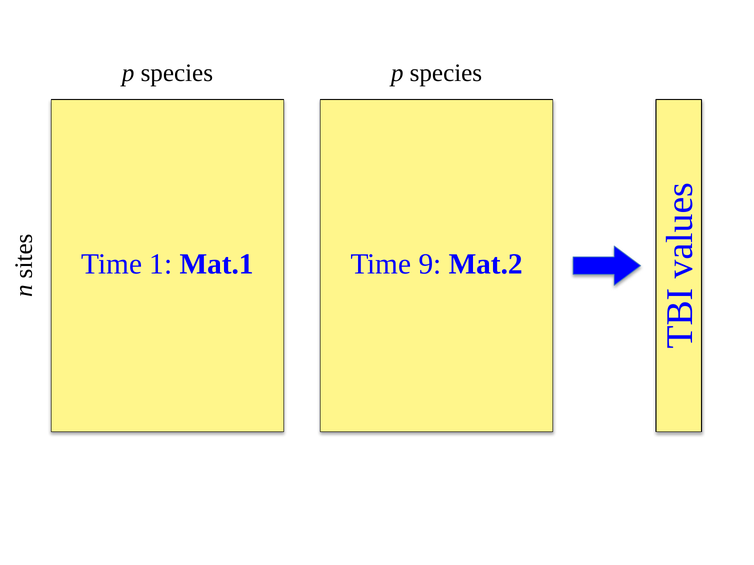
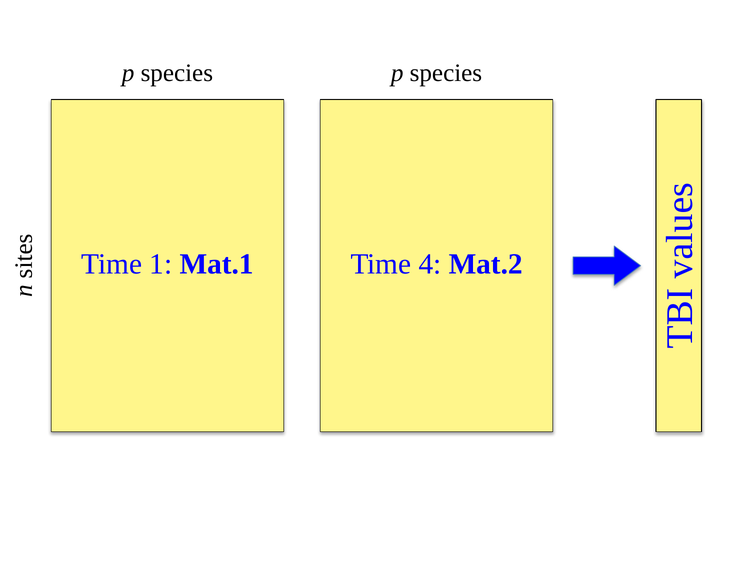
9: 9 -> 4 (430, 264)
